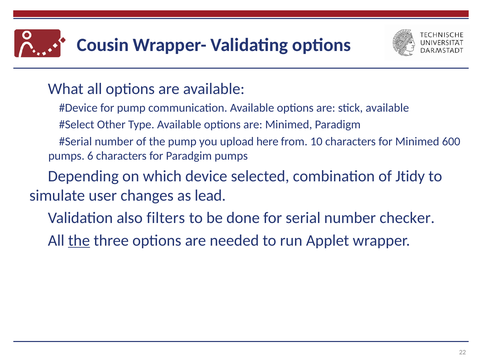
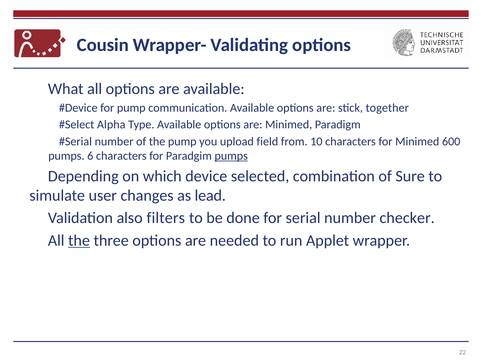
stick available: available -> together (387, 108)
Other: Other -> Alpha (111, 125)
here: here -> field (267, 142)
pumps underline: none -> present (231, 156)
Jtidy: Jtidy -> Sure (410, 177)
